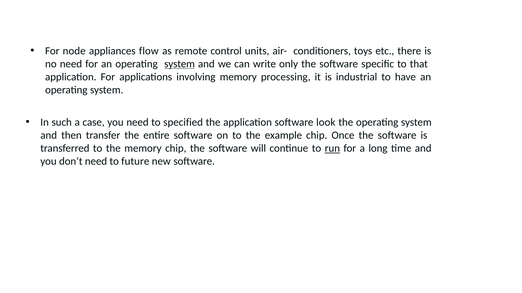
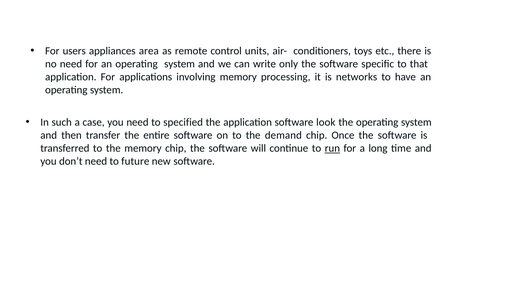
node: node -> users (74, 51)
flow: flow -> area (149, 51)
system underline: present -> none (180, 64)
industrial: industrial -> networks (357, 77)
example: example -> demand (283, 135)
